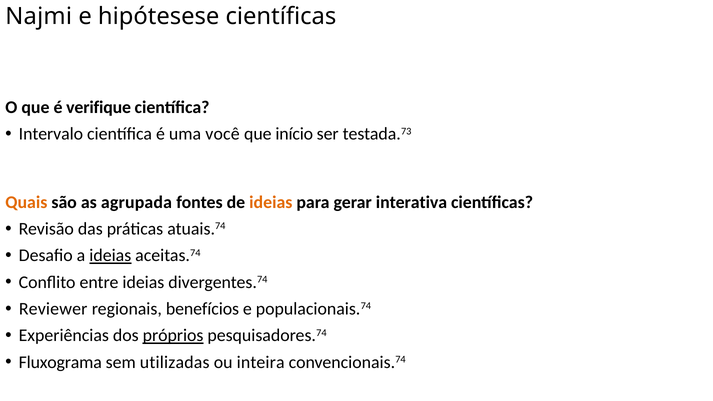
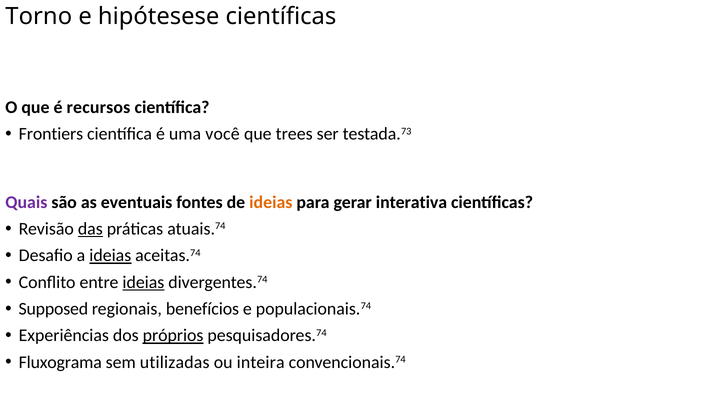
Najmi: Najmi -> Torno (39, 16)
verifique: verifique -> recursos (98, 107)
Intervalo: Intervalo -> Frontiers (51, 134)
início: início -> trees (294, 134)
Quais colour: orange -> purple (26, 202)
agrupada: agrupada -> eventuais (137, 202)
das underline: none -> present (90, 229)
ideias underline: none -> present (143, 282)
Reviewer: Reviewer -> Supposed (53, 309)
